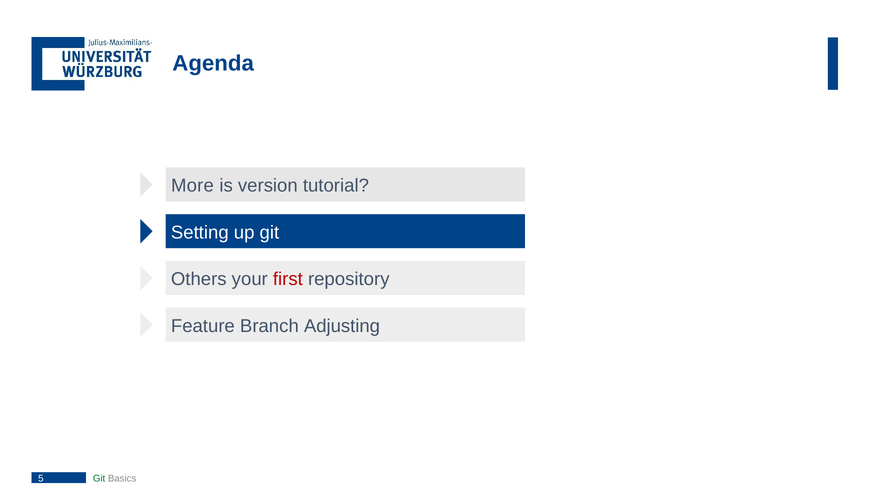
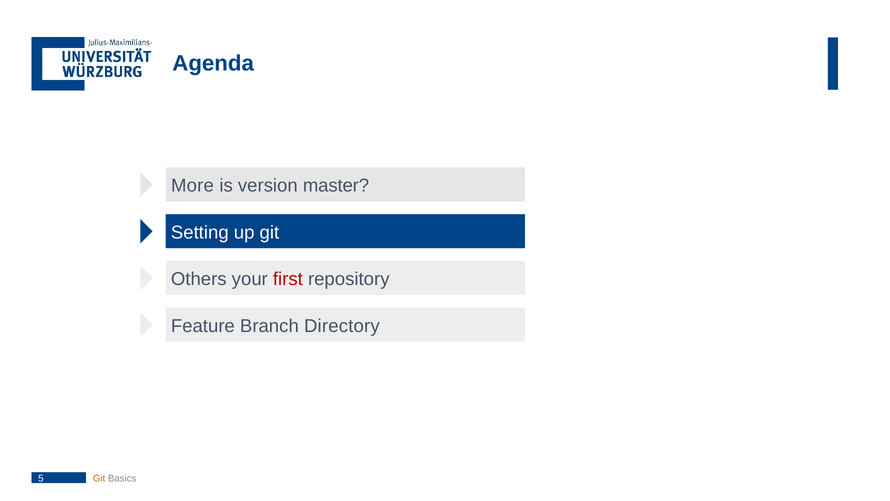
tutorial: tutorial -> master (336, 186)
Adjusting: Adjusting -> Directory (342, 326)
Git colour: green -> orange (99, 478)
